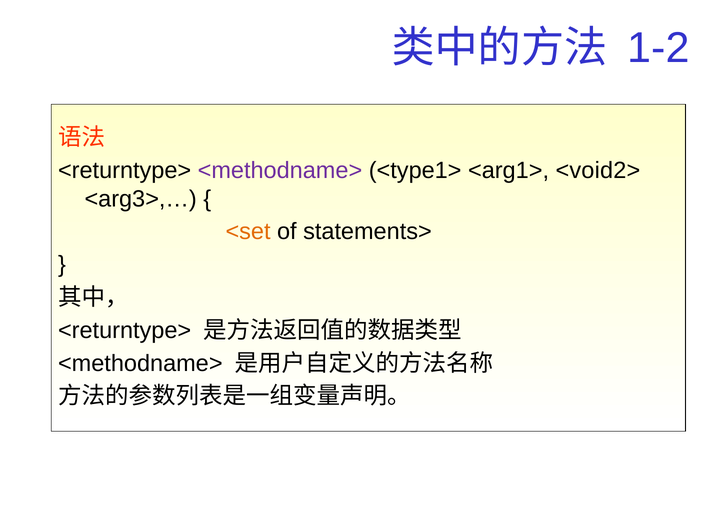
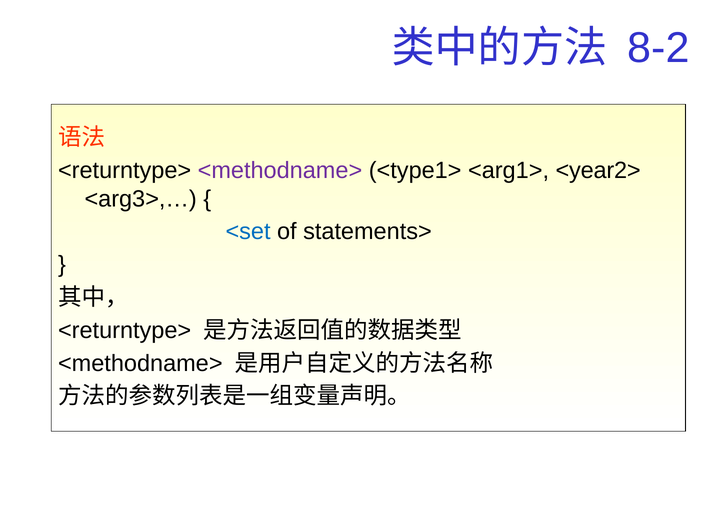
1-2: 1-2 -> 8-2 (658, 48)
<void2>: <void2> -> <year2> (598, 170)
<set colour: orange -> blue (248, 232)
